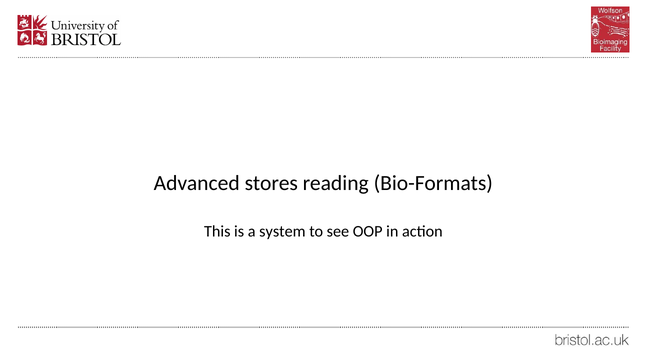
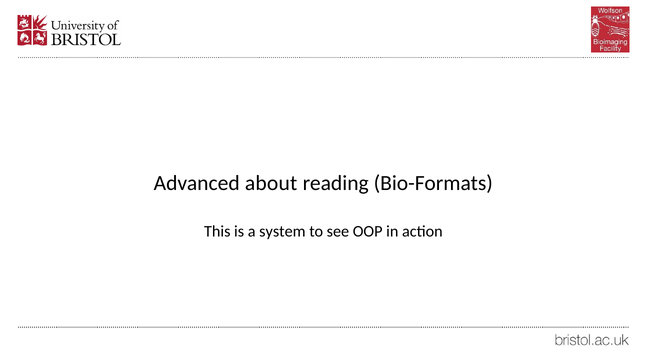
stores: stores -> about (271, 183)
